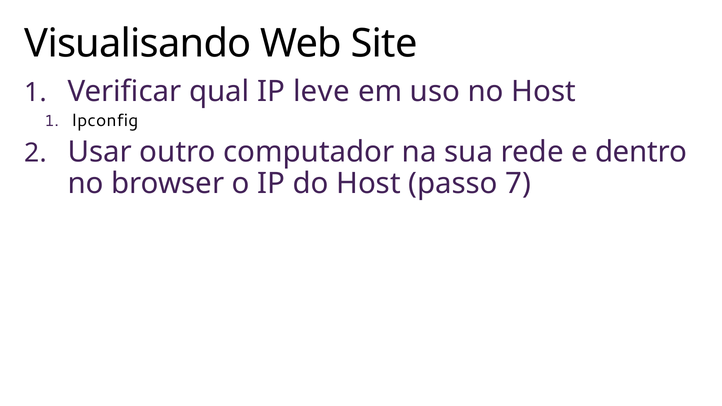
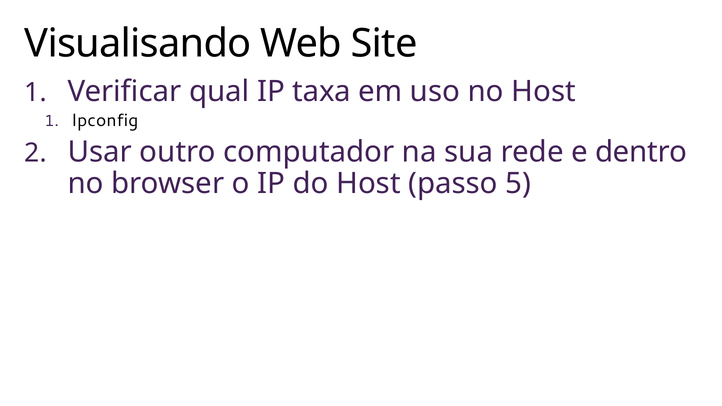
leve: leve -> taxa (322, 91)
7: 7 -> 5 (518, 184)
